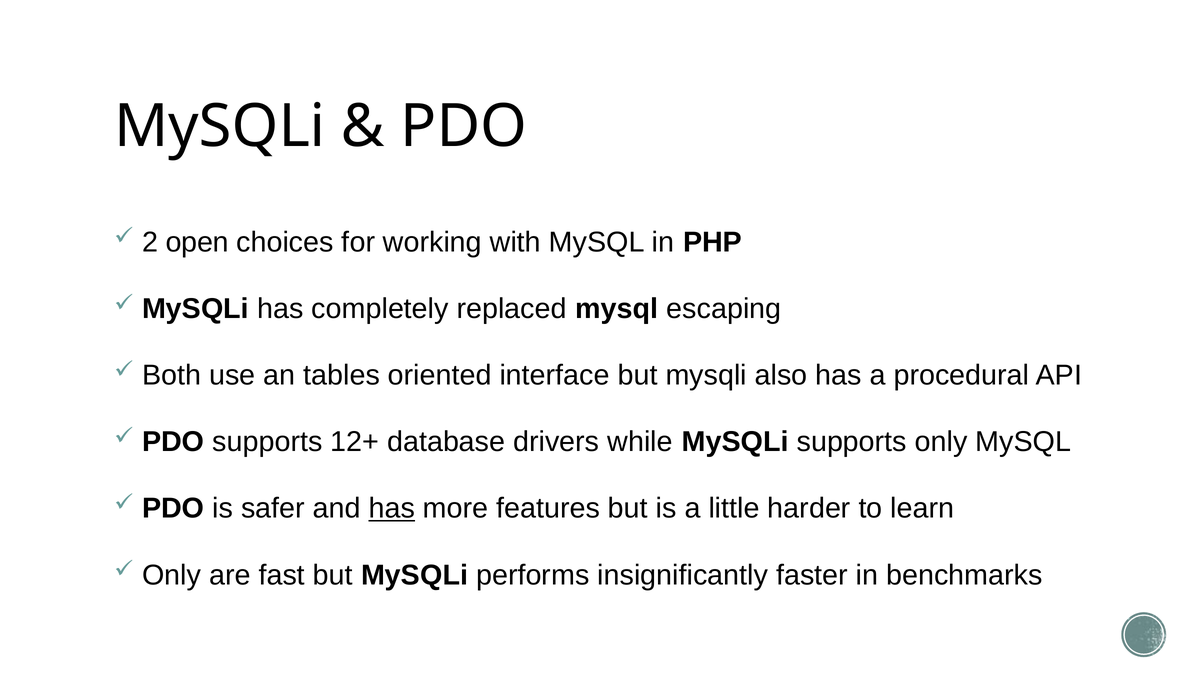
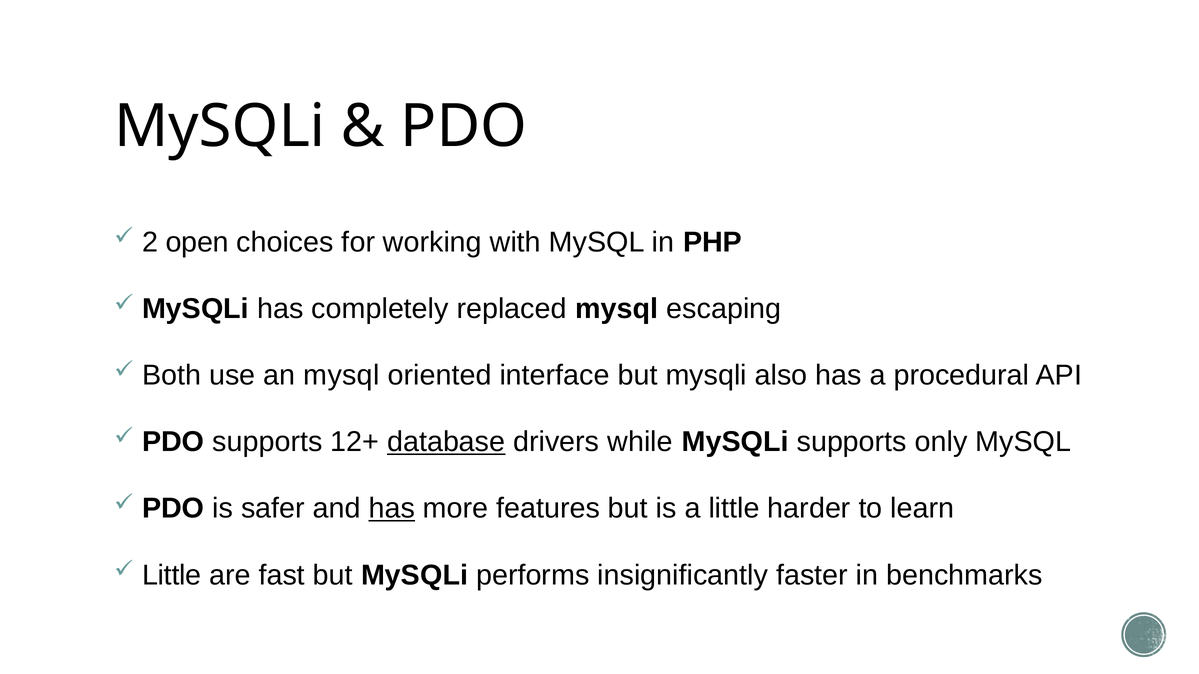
an tables: tables -> mysql (341, 376)
database underline: none -> present (446, 442)
Only: Only -> Little (172, 575)
